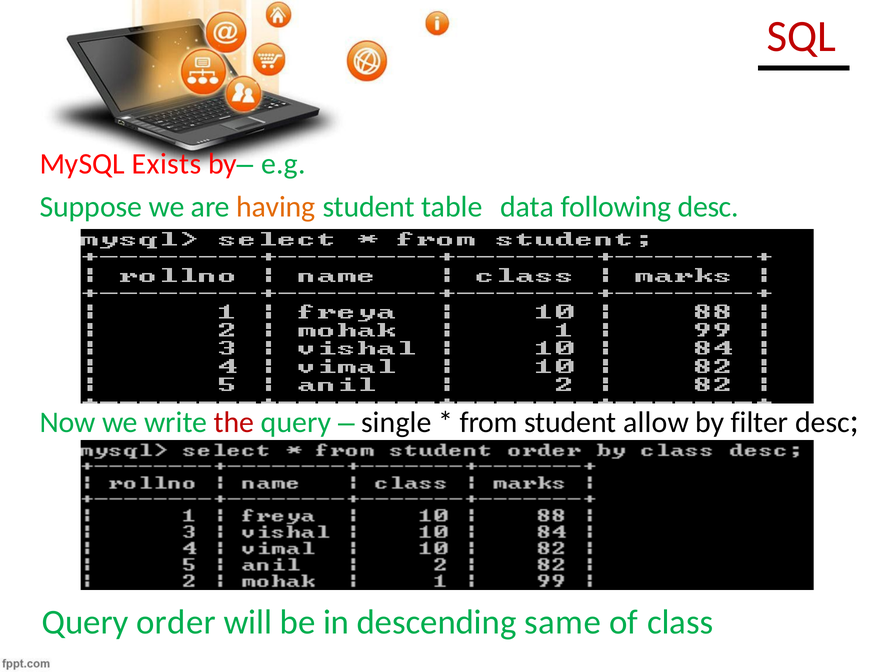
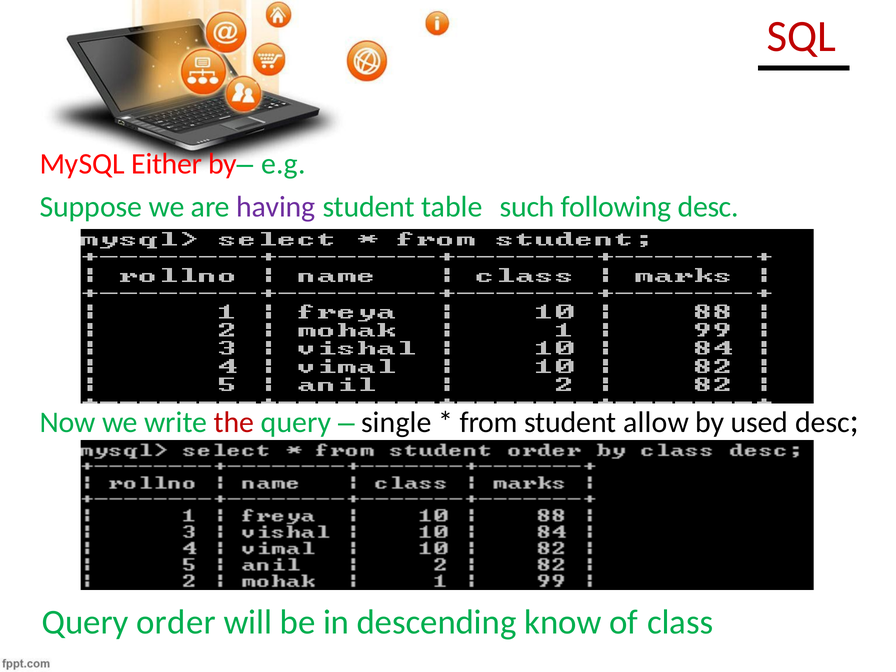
Exists: Exists -> Either (167, 164)
having colour: orange -> purple (276, 207)
data: data -> such (527, 207)
filter: filter -> used (760, 422)
same: same -> know (563, 622)
